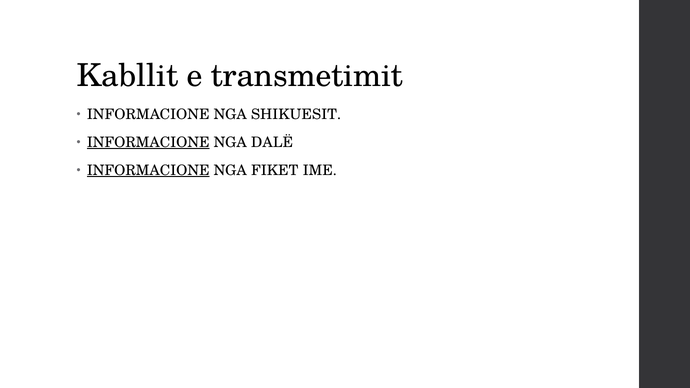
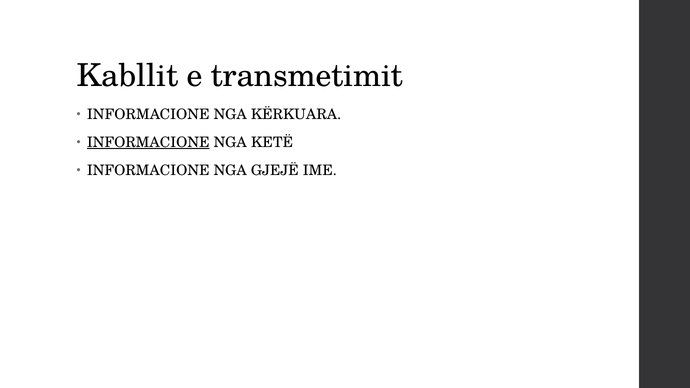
SHIKUESIT: SHIKUESIT -> KËRKUARA (296, 114)
DALË: DALË -> KETË (272, 142)
INFORMACIONE underline: present -> none (148, 170)
FIKET: FIKET -> GJEJË (275, 170)
